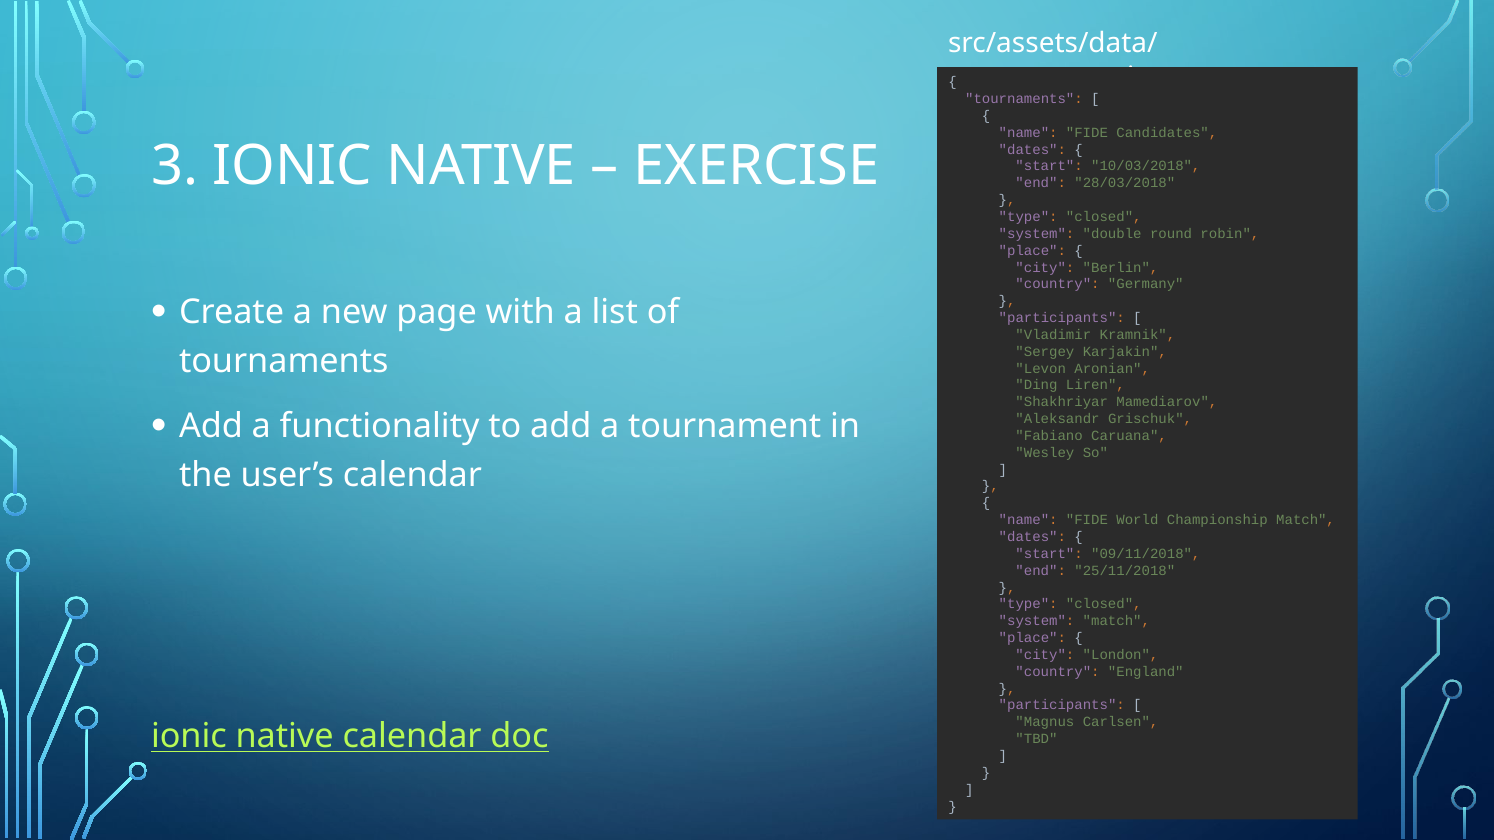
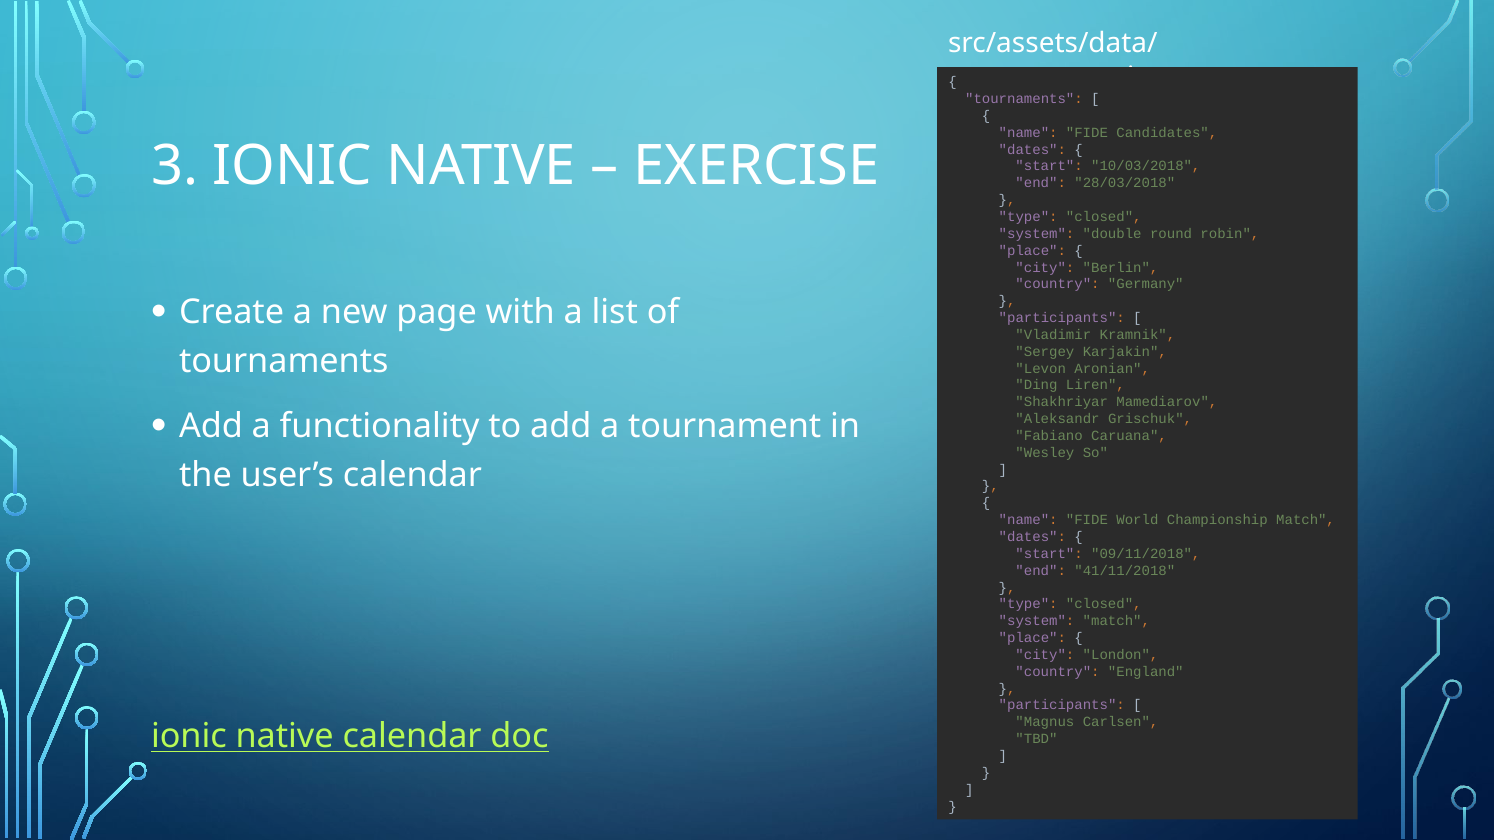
25/11/2018: 25/11/2018 -> 41/11/2018 (1125, 571)
